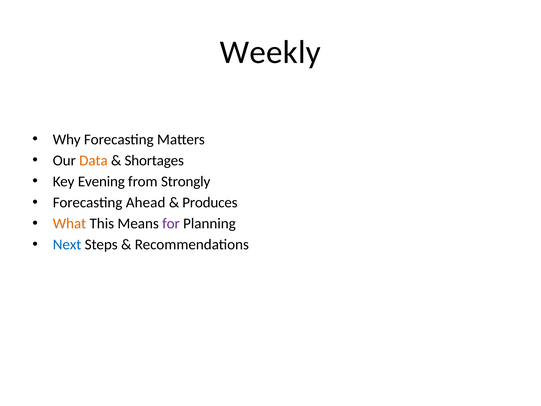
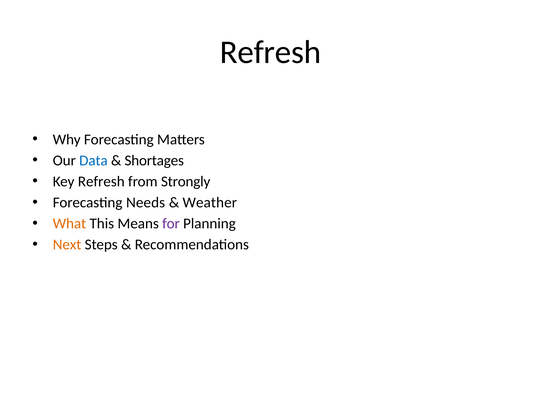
Weekly: Weekly -> Refresh (271, 52)
Data colour: orange -> blue (93, 160)
Key Evening: Evening -> Refresh (101, 181)
Ahead: Ahead -> Needs (146, 202)
Produces: Produces -> Weather (210, 202)
Next colour: blue -> orange (67, 245)
